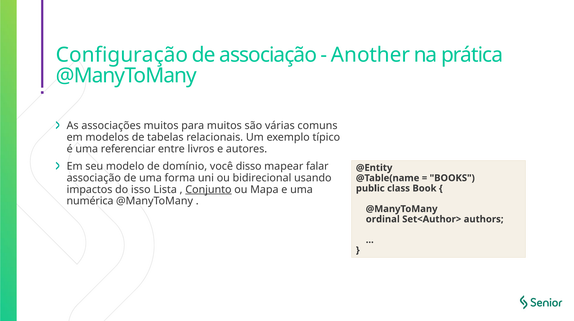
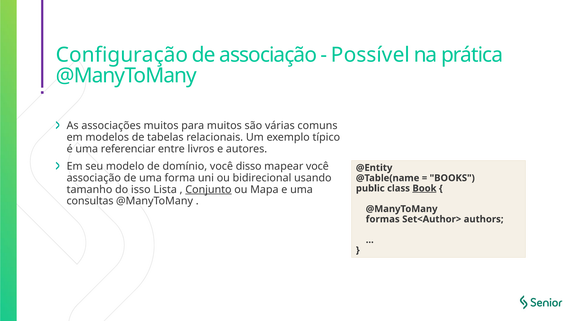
Another: Another -> Possível (370, 55)
mapear falar: falar -> você (317, 166)
impactos: impactos -> tamanho (89, 189)
Book underline: none -> present (424, 188)
numérica: numérica -> consultas (90, 201)
ordinal: ordinal -> formas (383, 219)
